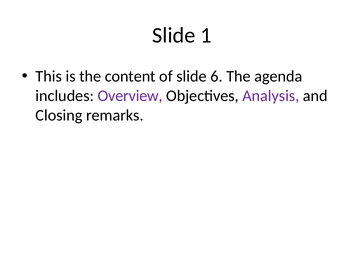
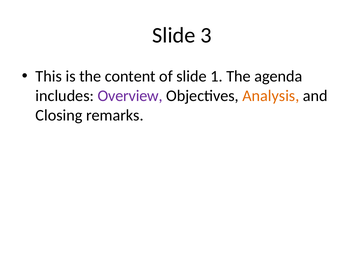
1: 1 -> 3 (206, 35)
6: 6 -> 1 (216, 76)
Analysis colour: purple -> orange (271, 96)
